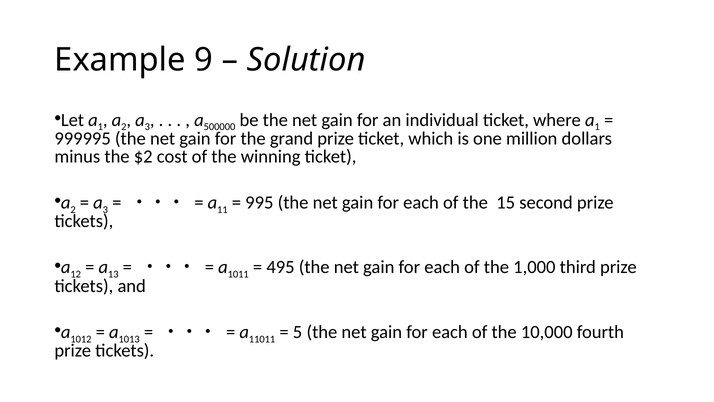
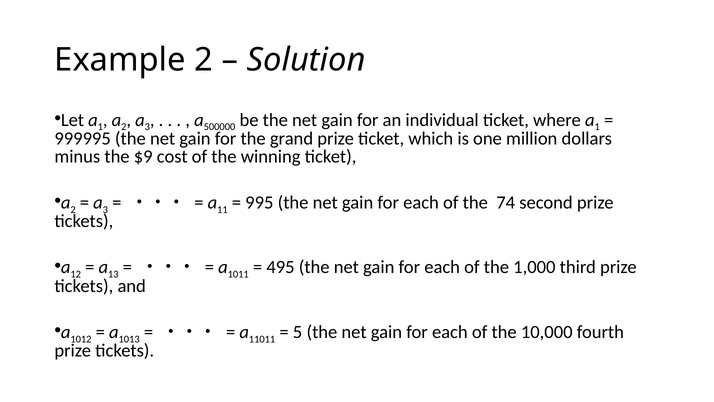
Example 9: 9 -> 2 (204, 60)
$2: $2 -> $9 (143, 156)
15: 15 -> 74 (506, 202)
